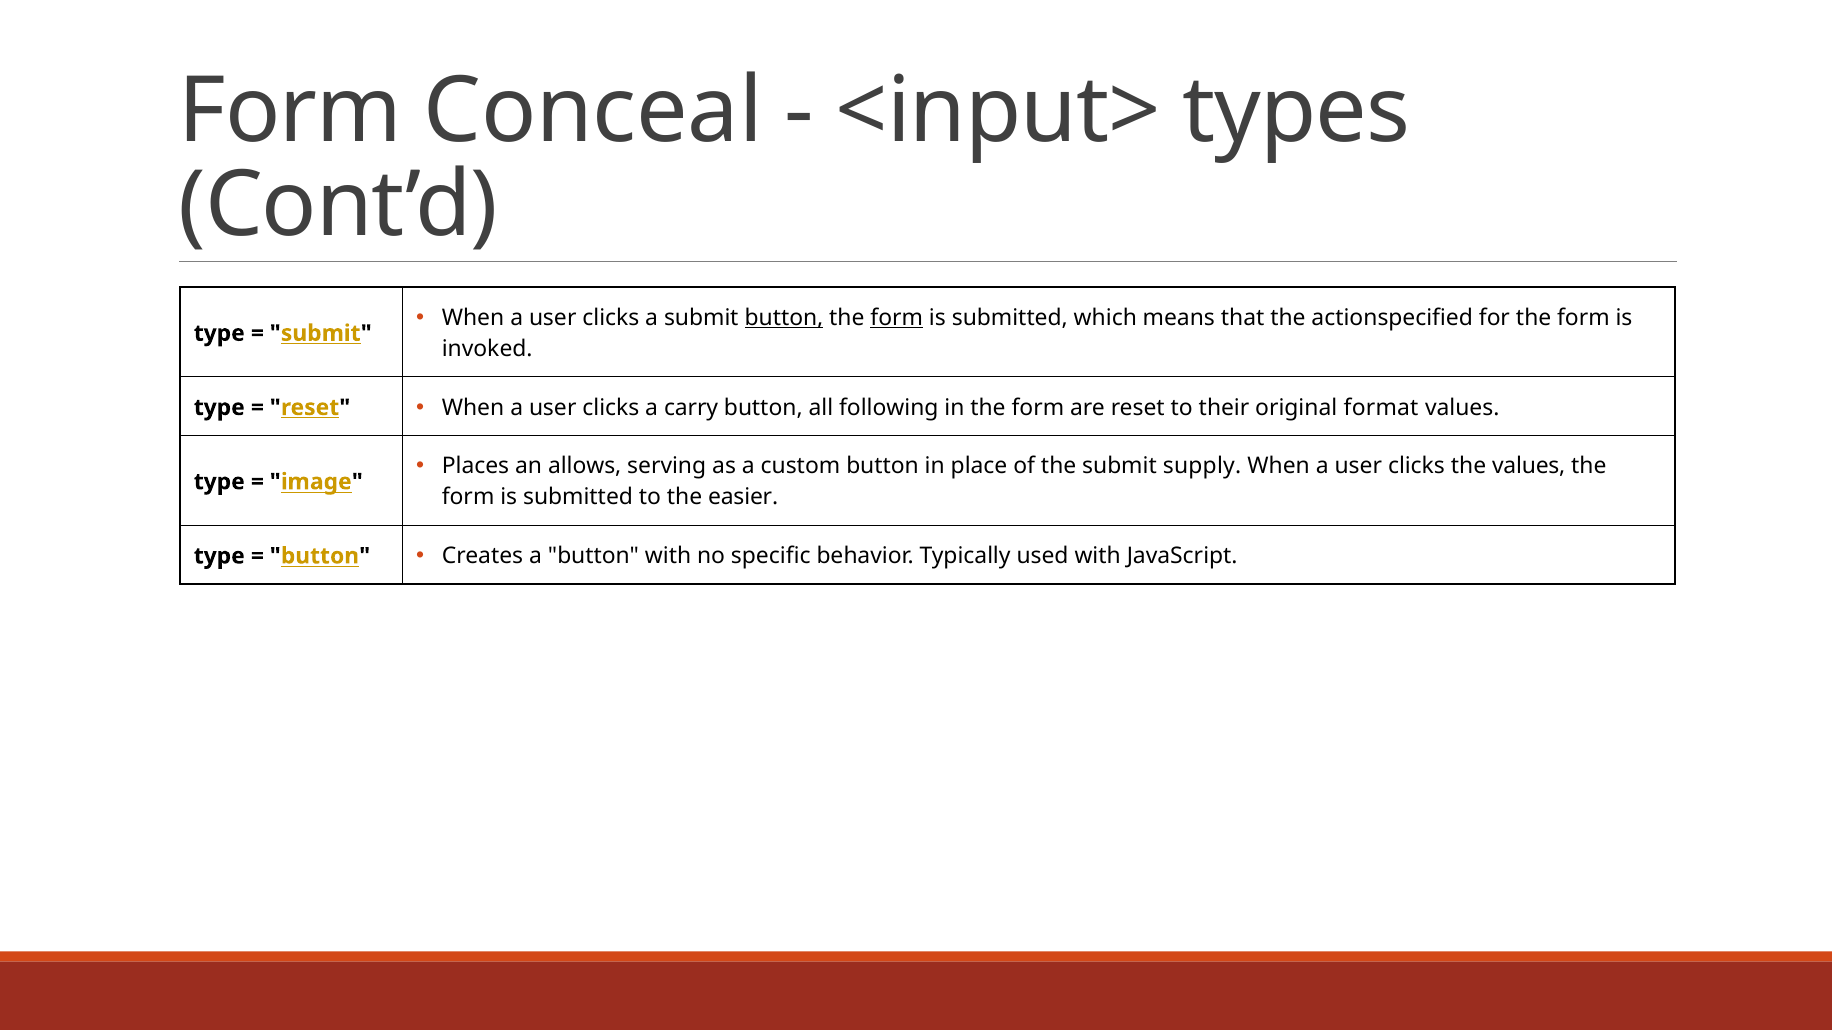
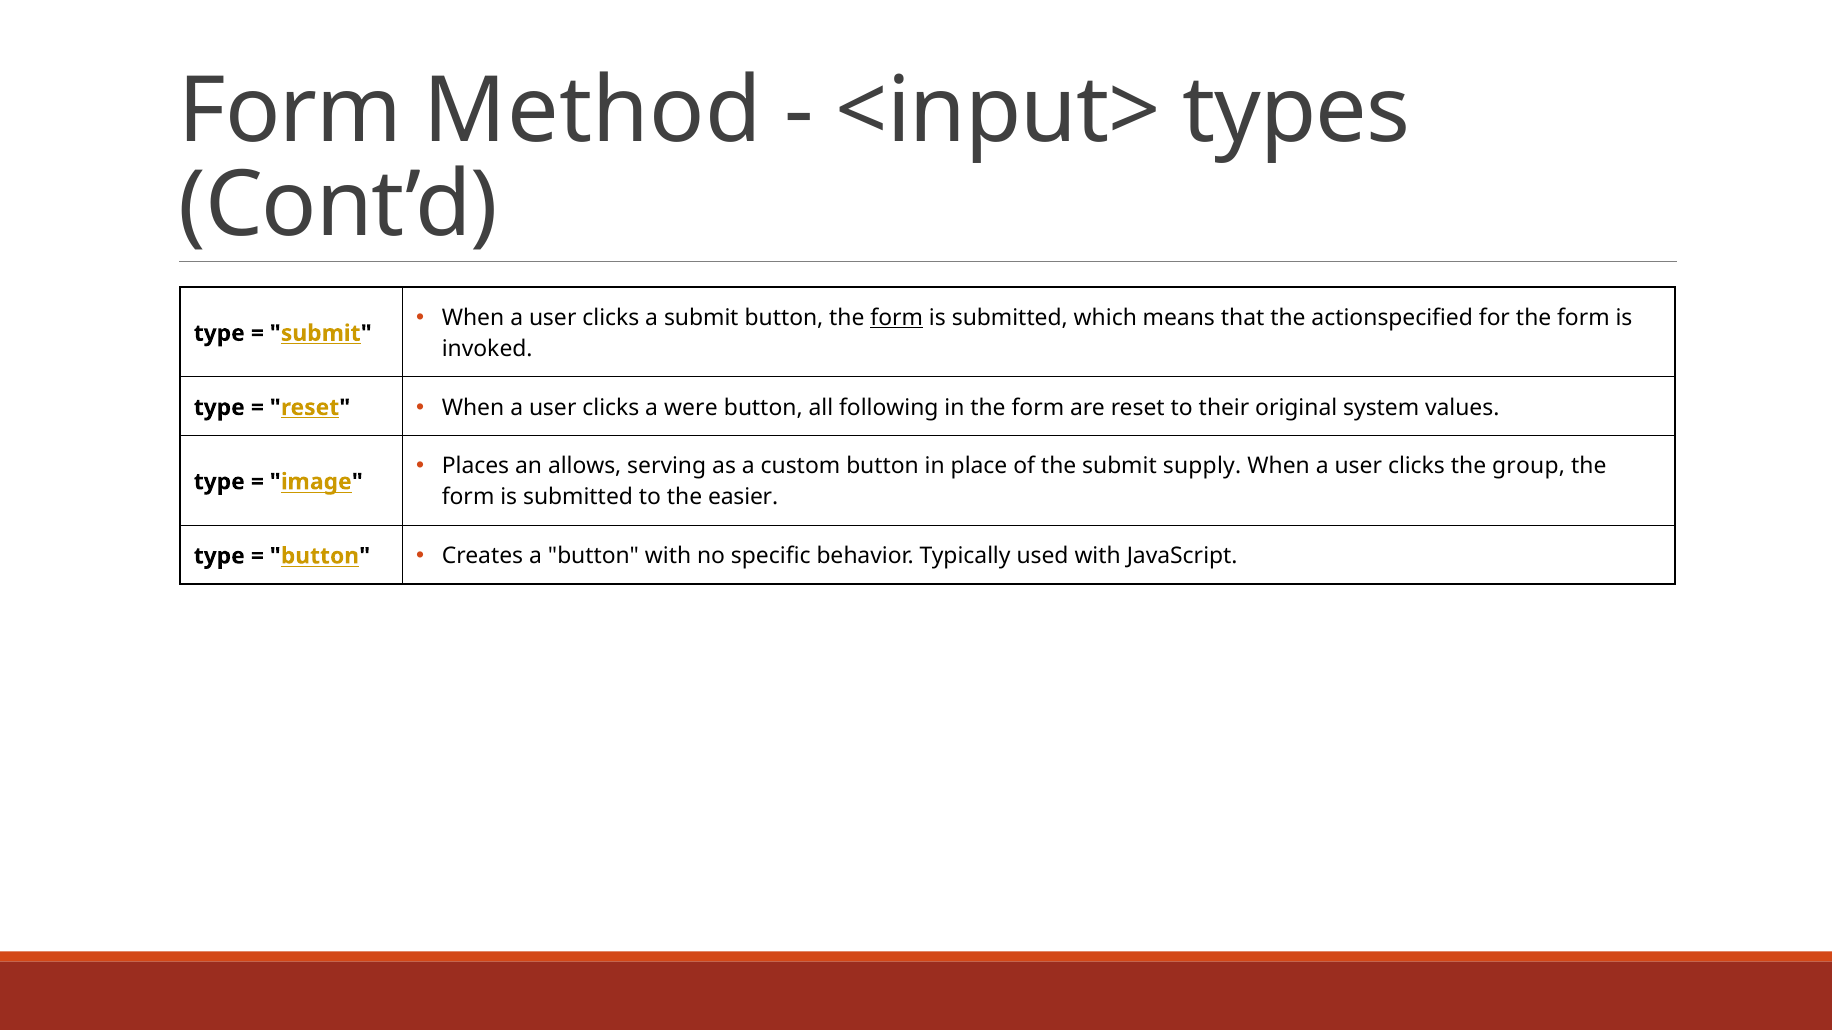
Conceal: Conceal -> Method (593, 112)
button underline: present -> none (784, 318)
carry: carry -> were (691, 408)
format: format -> system (1381, 408)
the values: values -> group (1529, 466)
